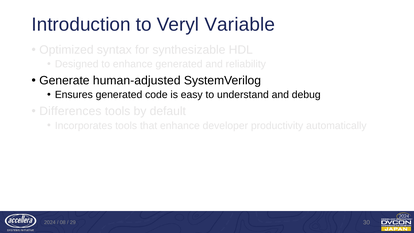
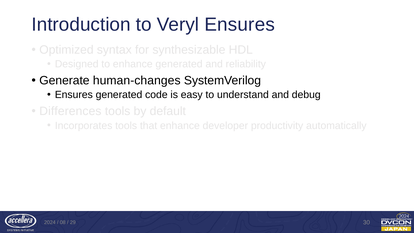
Veryl Variable: Variable -> Ensures (240, 25)
human-adjusted: human-adjusted -> human-changes (137, 81)
